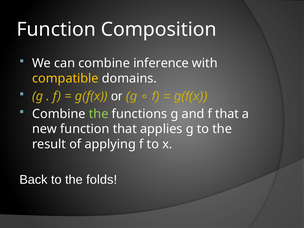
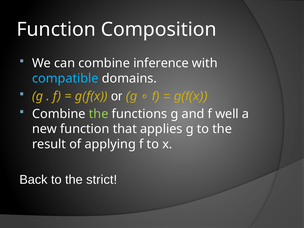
compatible colour: yellow -> light blue (65, 78)
f that: that -> well (227, 114)
folds: folds -> strict (102, 180)
